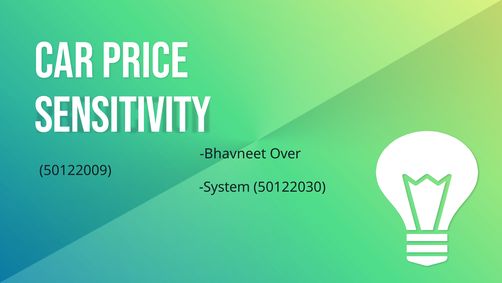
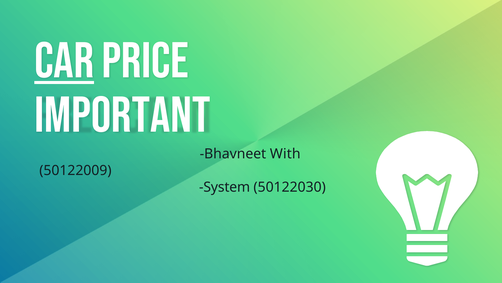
CAR underline: none -> present (64, 61)
sensitivity: sensitivity -> important (122, 115)
Over: Over -> With (285, 153)
